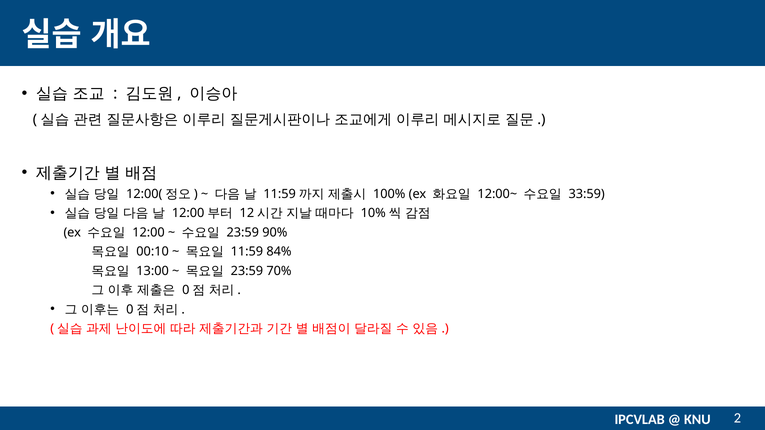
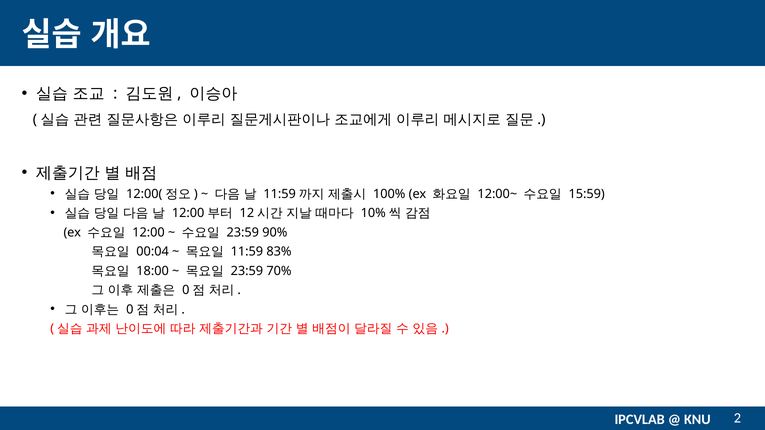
33:59: 33:59 -> 15:59 (587, 194)
00:10: 00:10 -> 00:04 (153, 252)
84%: 84% -> 83% (279, 252)
13:00: 13:00 -> 18:00 (153, 271)
